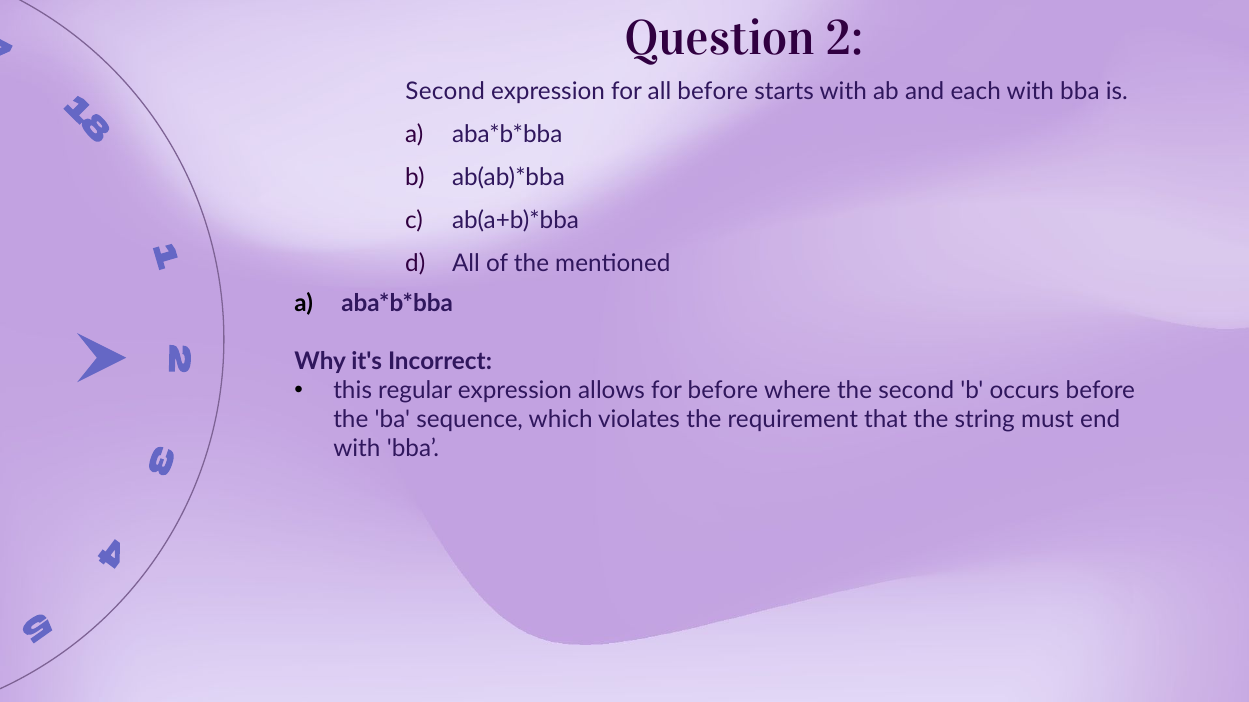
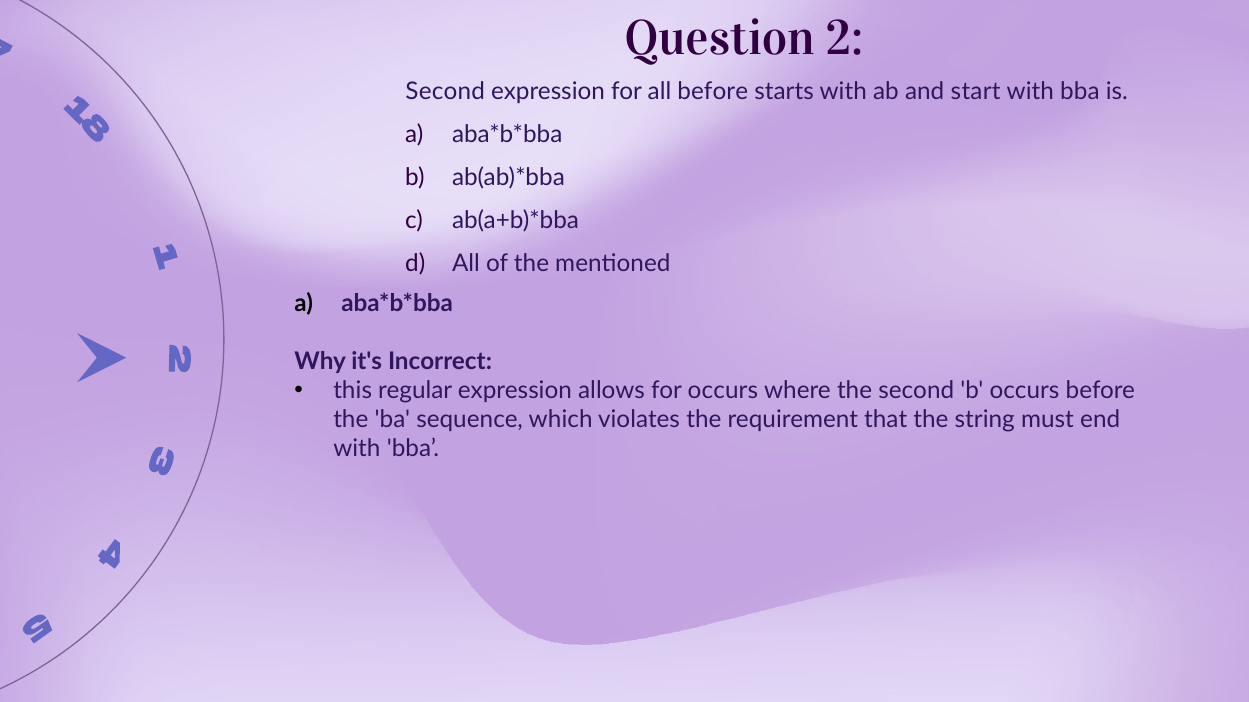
each: each -> start (976, 92)
for before: before -> occurs (723, 391)
